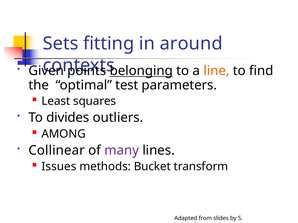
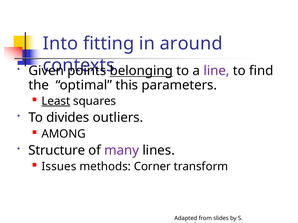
Sets: Sets -> Into (60, 44)
line colour: orange -> purple (216, 71)
test: test -> this (127, 85)
Least underline: none -> present (56, 101)
Collinear: Collinear -> Structure (57, 151)
Bucket: Bucket -> Corner (152, 167)
